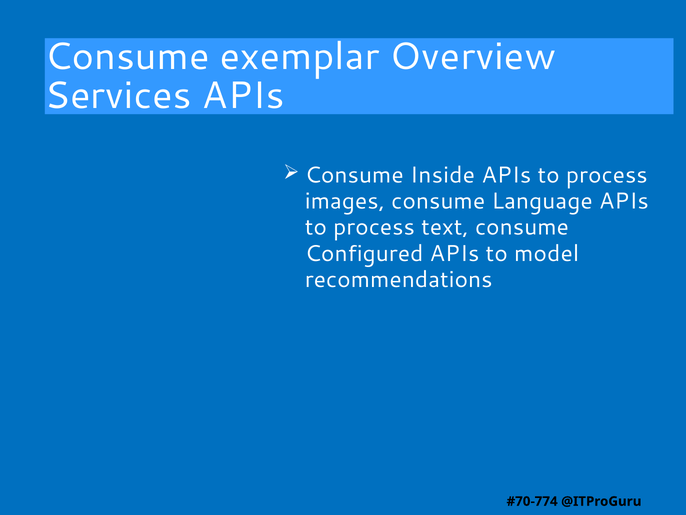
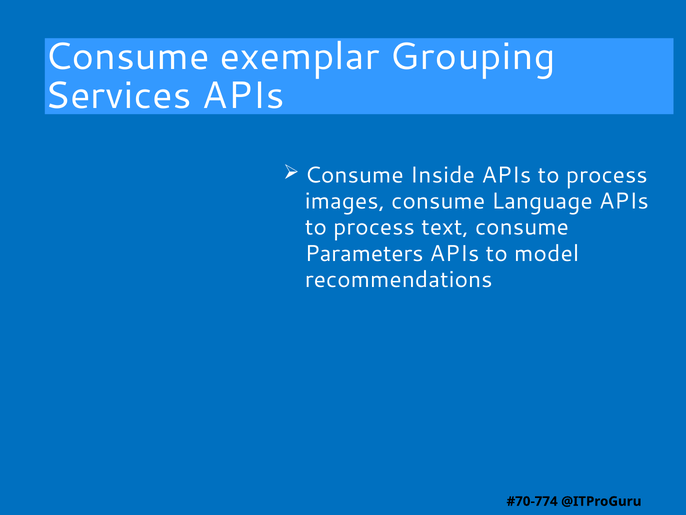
Overview: Overview -> Grouping (473, 57)
Configured: Configured -> Parameters (364, 253)
